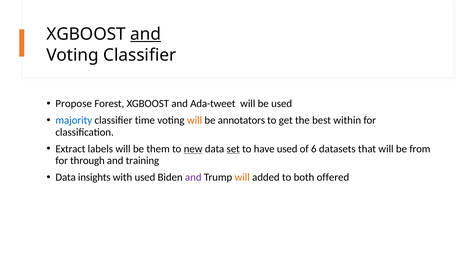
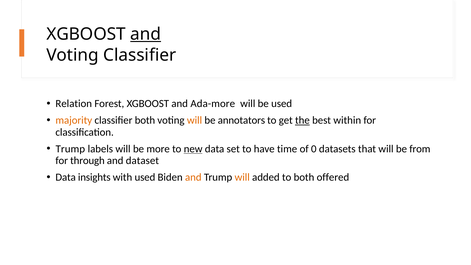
Propose: Propose -> Relation (74, 104)
Ada-tweet: Ada-tweet -> Ada-more (213, 104)
majority colour: blue -> orange (74, 120)
classifier time: time -> both (145, 120)
the underline: none -> present (302, 120)
Extract: Extract -> Trump (70, 149)
them: them -> more (158, 149)
set underline: present -> none (233, 149)
have used: used -> time (287, 149)
6: 6 -> 0 (314, 149)
training: training -> dataset (142, 161)
and colour: purple -> orange (193, 177)
